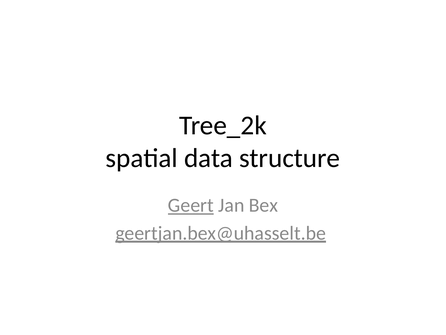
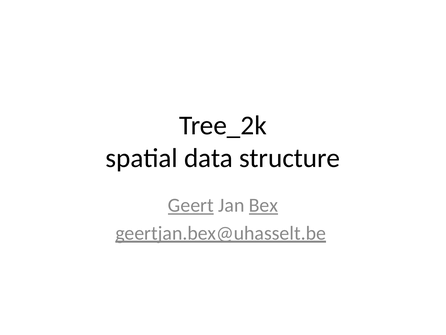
Bex underline: none -> present (263, 205)
